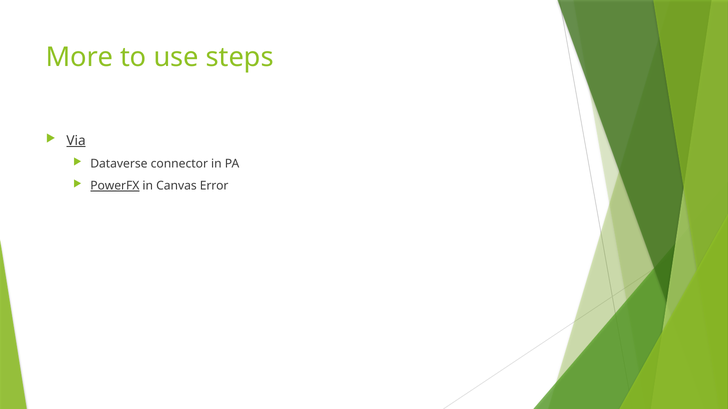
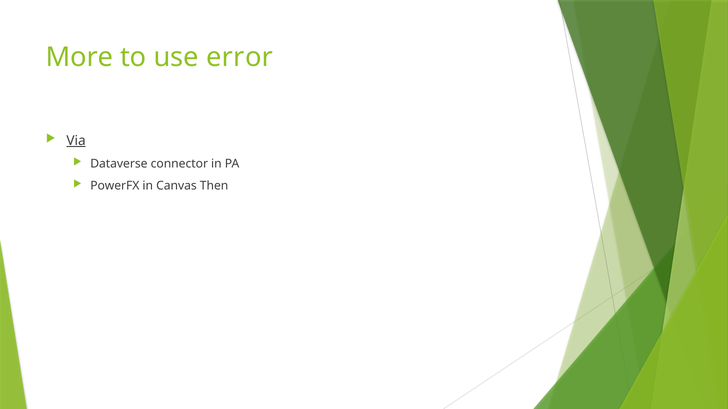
steps: steps -> error (240, 57)
PowerFX underline: present -> none (115, 186)
Error: Error -> Then (214, 186)
